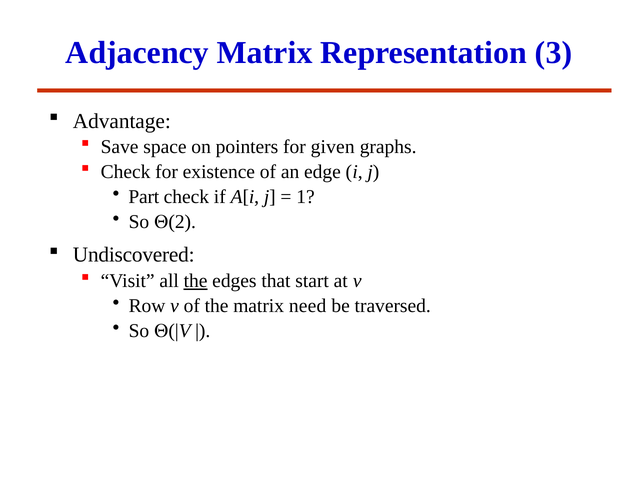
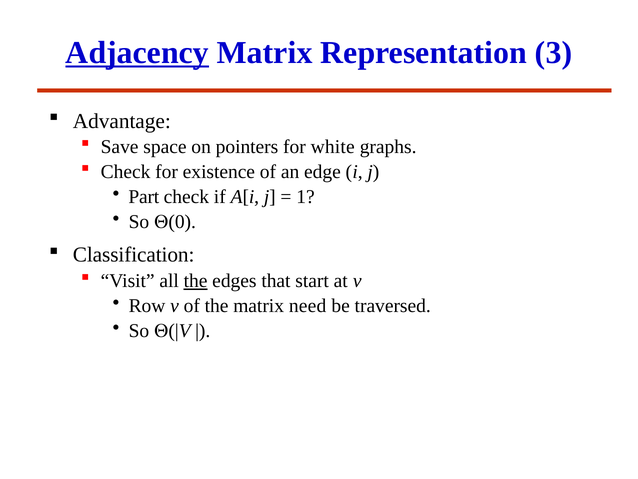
Adjacency underline: none -> present (137, 53)
given: given -> white (333, 147)
2: 2 -> 0 (182, 222)
Undiscovered: Undiscovered -> Classification (134, 255)
